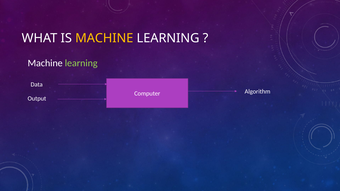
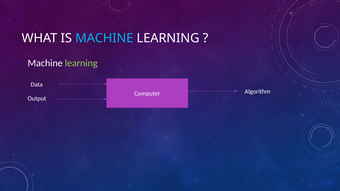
MACHINE colour: yellow -> light blue (104, 38)
